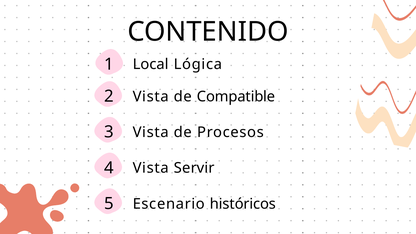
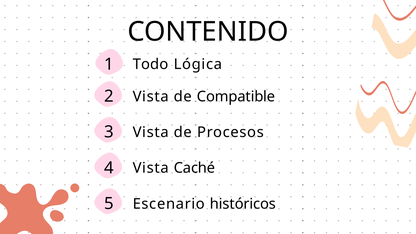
Local: Local -> Todo (151, 64)
Servir: Servir -> Caché (194, 168)
